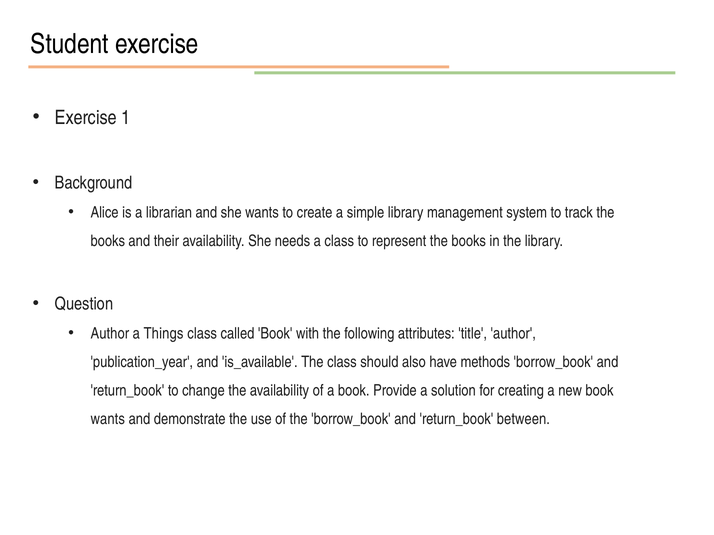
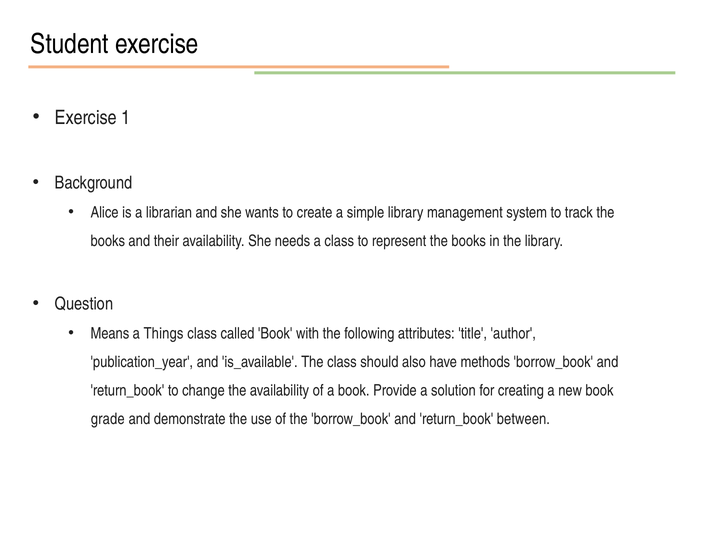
Author: Author -> Means (110, 334)
wants: wants -> grade (108, 419)
